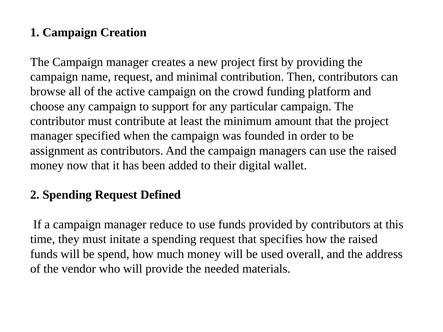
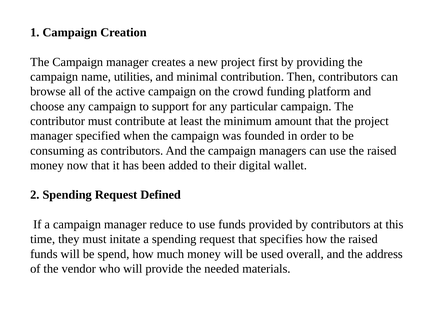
name request: request -> utilities (133, 77)
assignment: assignment -> consuming (57, 151)
